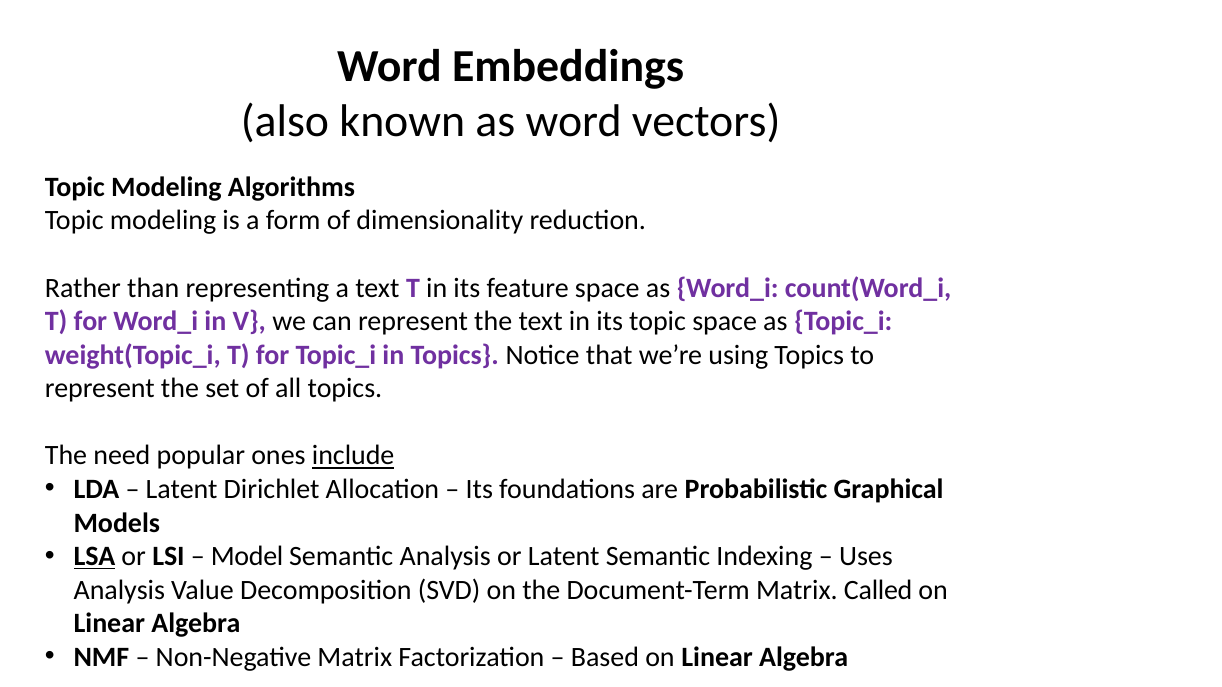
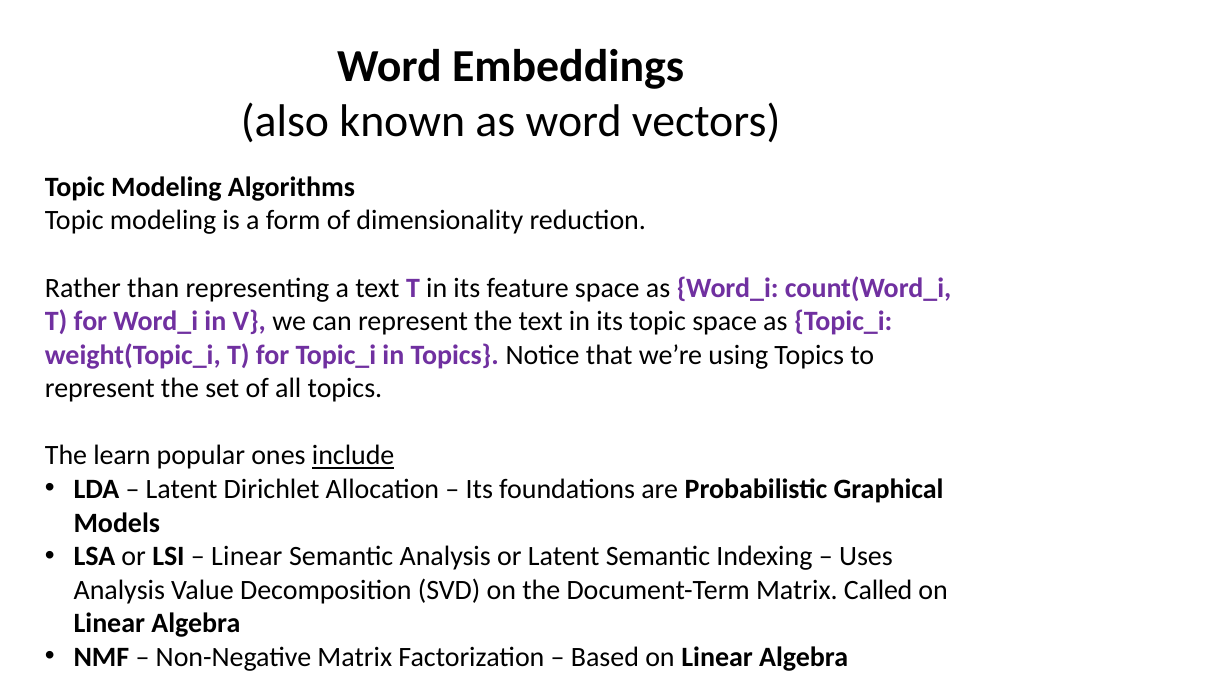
need: need -> learn (122, 456)
LSA underline: present -> none (94, 557)
Model: Model -> Linear (247, 557)
